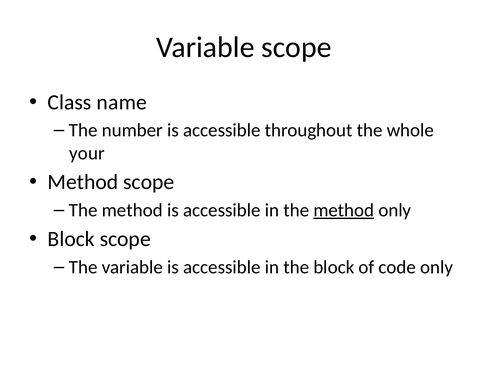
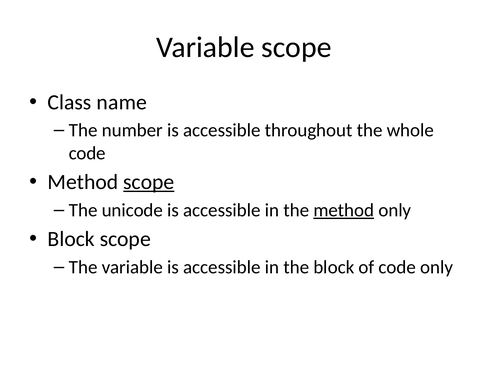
your: your -> code (87, 153)
scope underline: none -> present (149, 182)
method: method -> unicode (132, 210)
